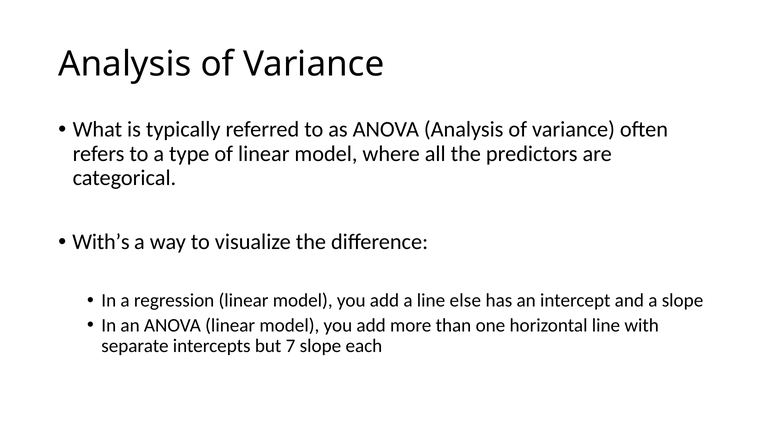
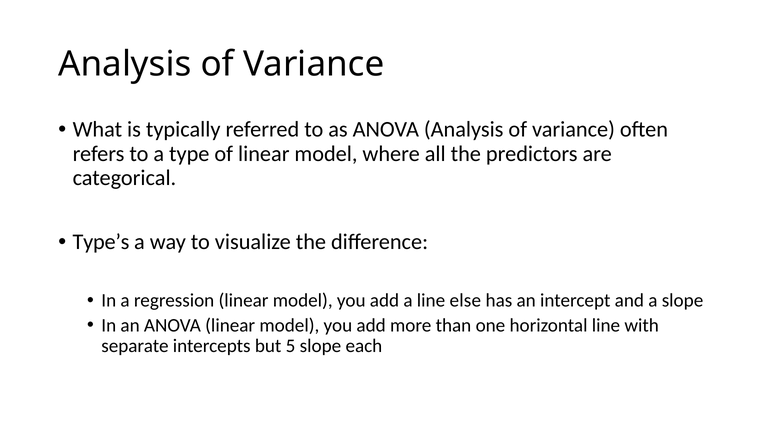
With’s: With’s -> Type’s (101, 242)
7: 7 -> 5 (291, 345)
